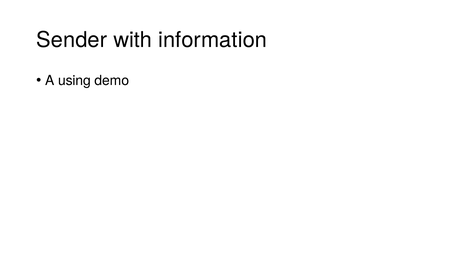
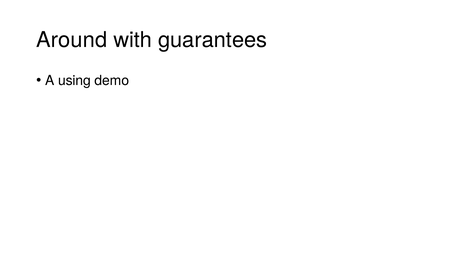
Sender: Sender -> Around (72, 40)
information: information -> guarantees (213, 40)
